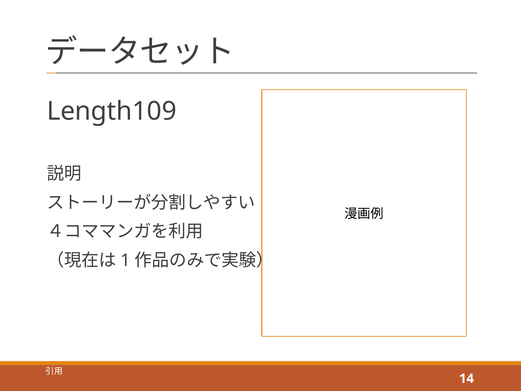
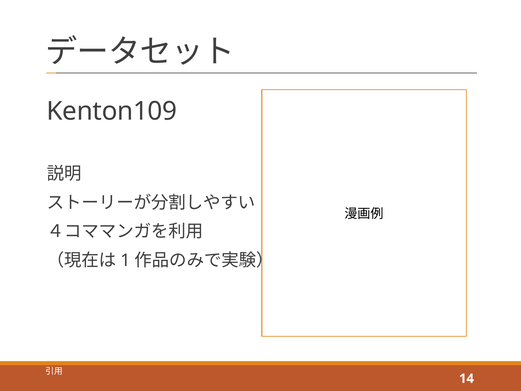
Length109: Length109 -> Kenton109 (112, 111)
